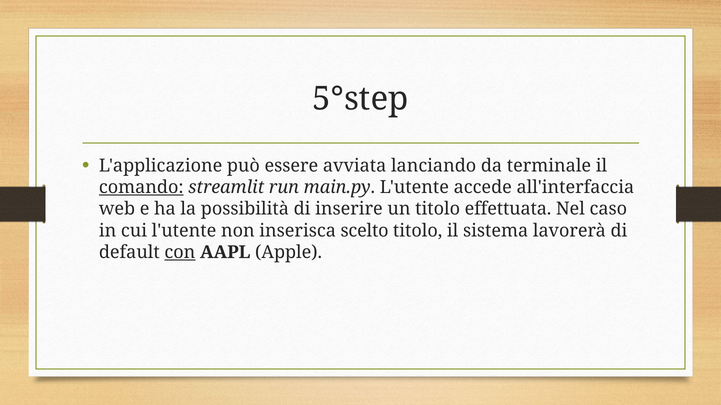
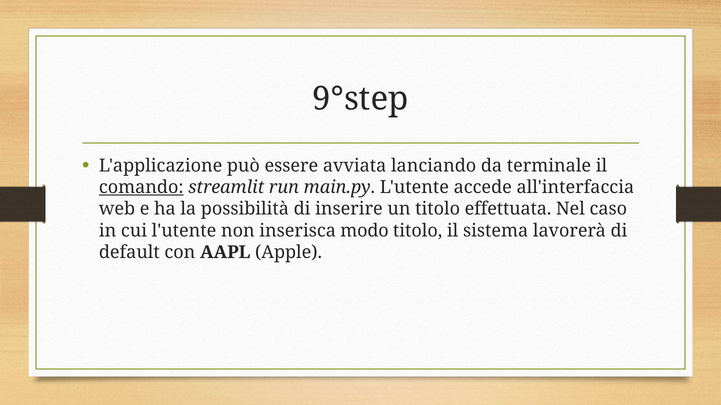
5°step: 5°step -> 9°step (360, 99)
scelto: scelto -> modo (365, 231)
con underline: present -> none (180, 253)
